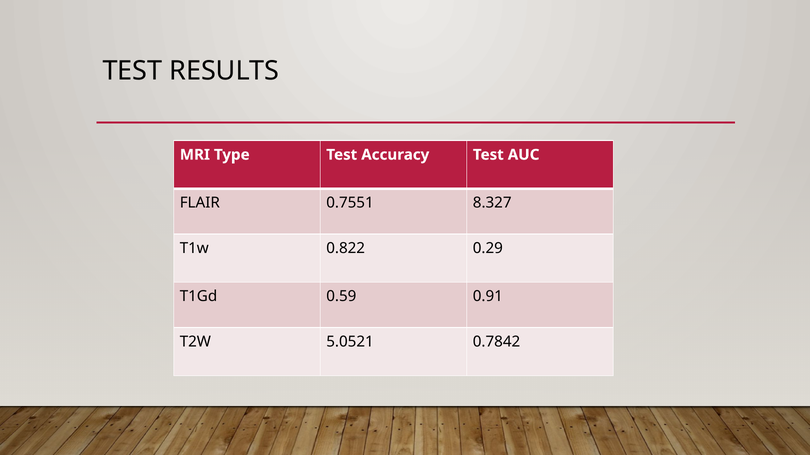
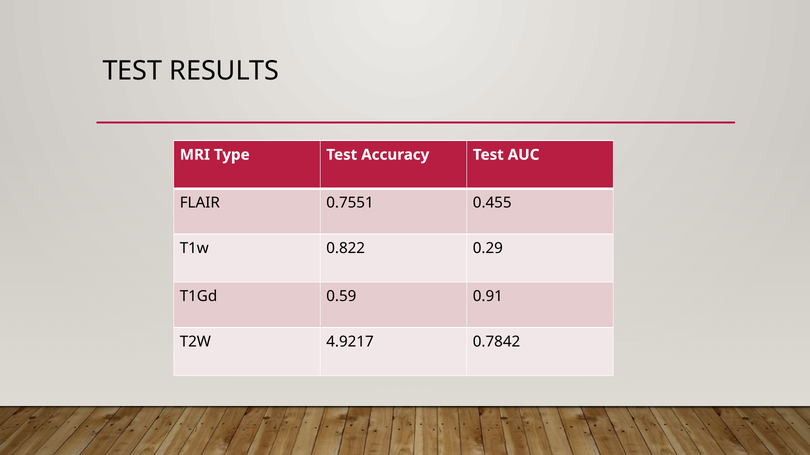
8.327: 8.327 -> 0.455 (492, 203)
5.0521: 5.0521 -> 4.9217 (350, 342)
